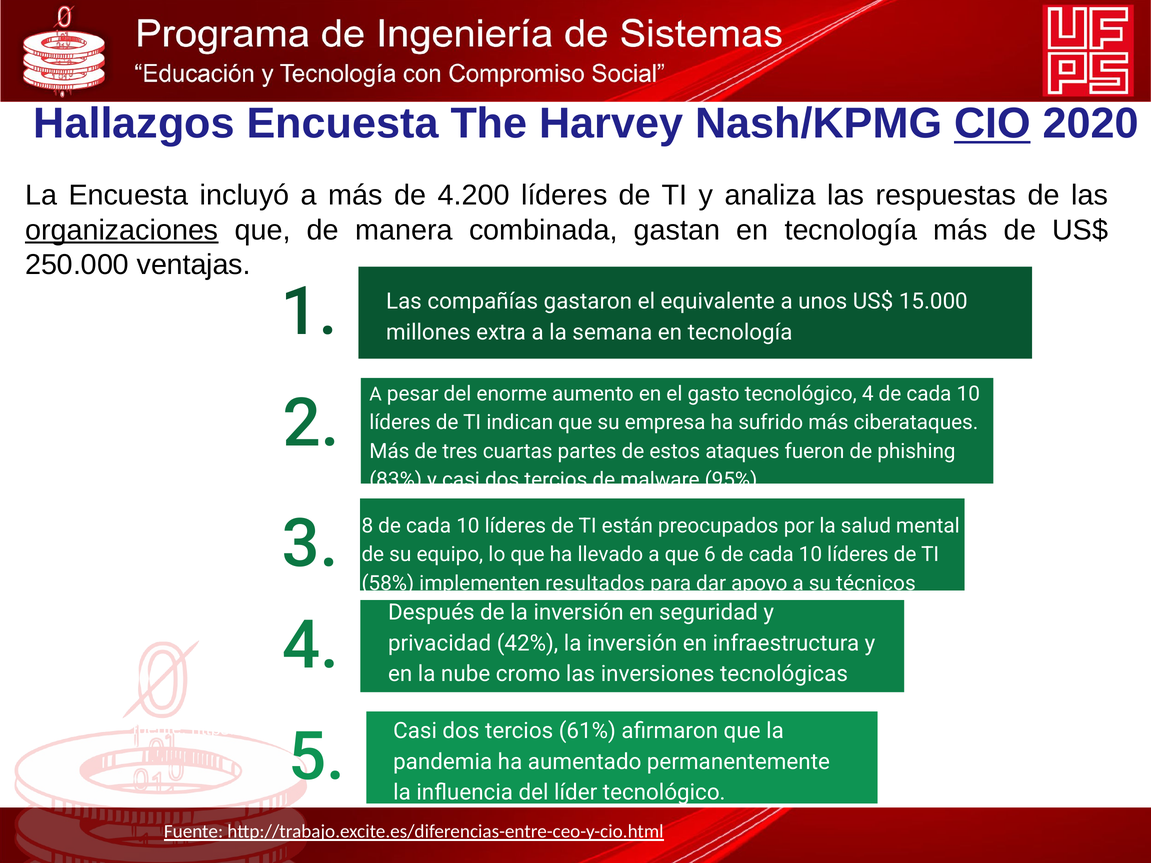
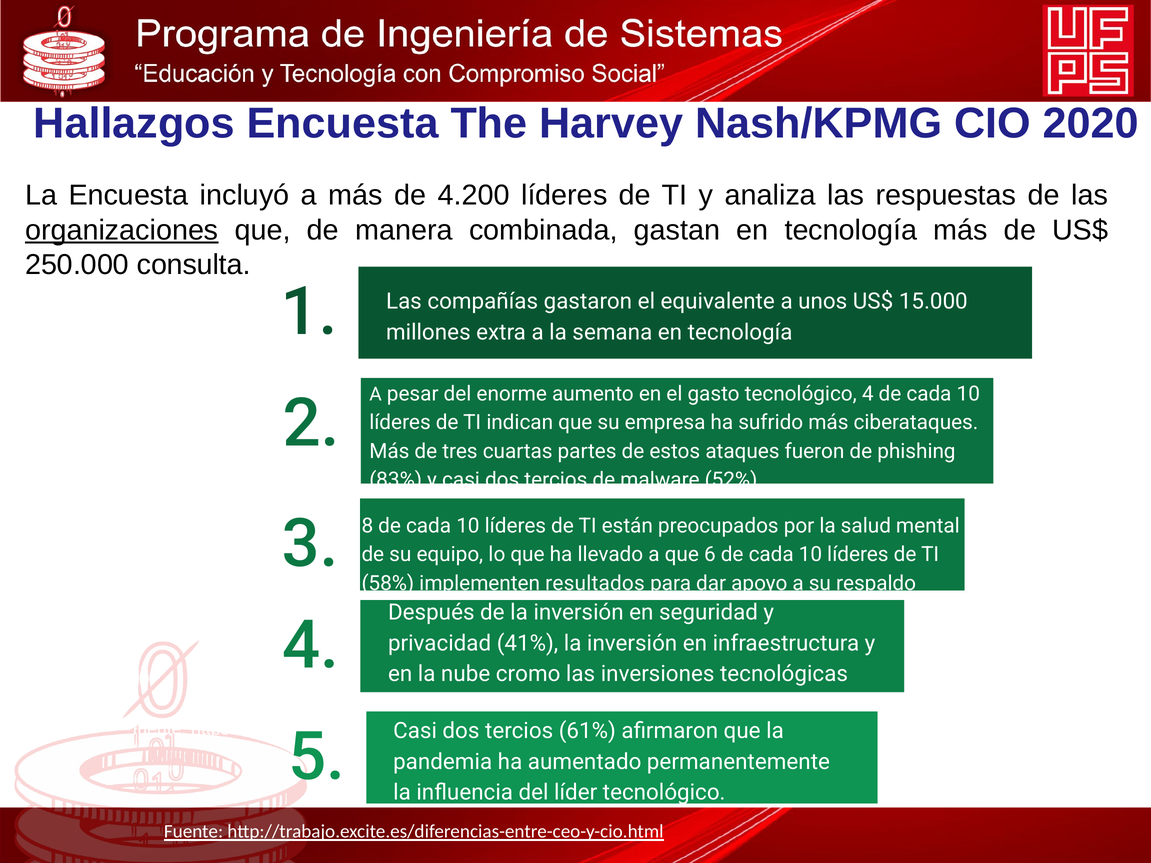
CIO underline: present -> none (992, 124)
ventajas: ventajas -> consulta (194, 265)
95%: 95% -> 52% (731, 480)
técnicos: técnicos -> respaldo (876, 583)
42%: 42% -> 41% (527, 643)
